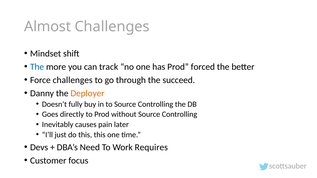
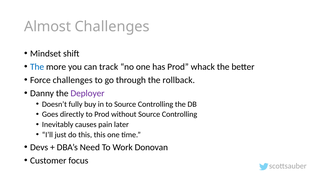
forced: forced -> whack (203, 67)
succeed: succeed -> rollback (179, 80)
Deployer colour: orange -> purple (88, 93)
Requires: Requires -> Donovan (151, 147)
